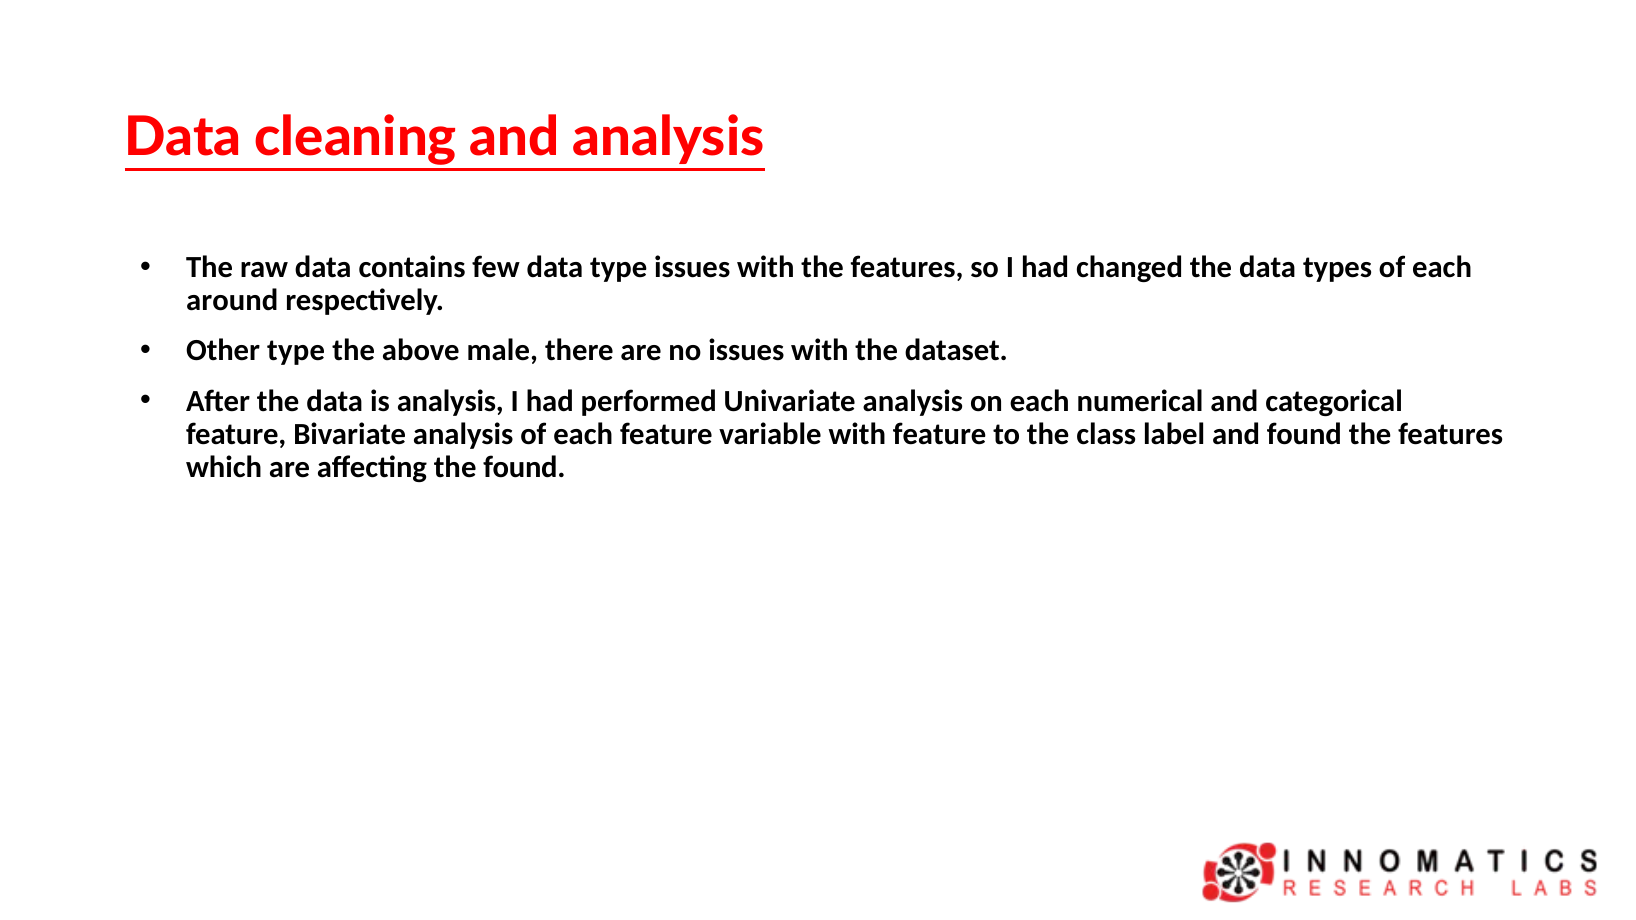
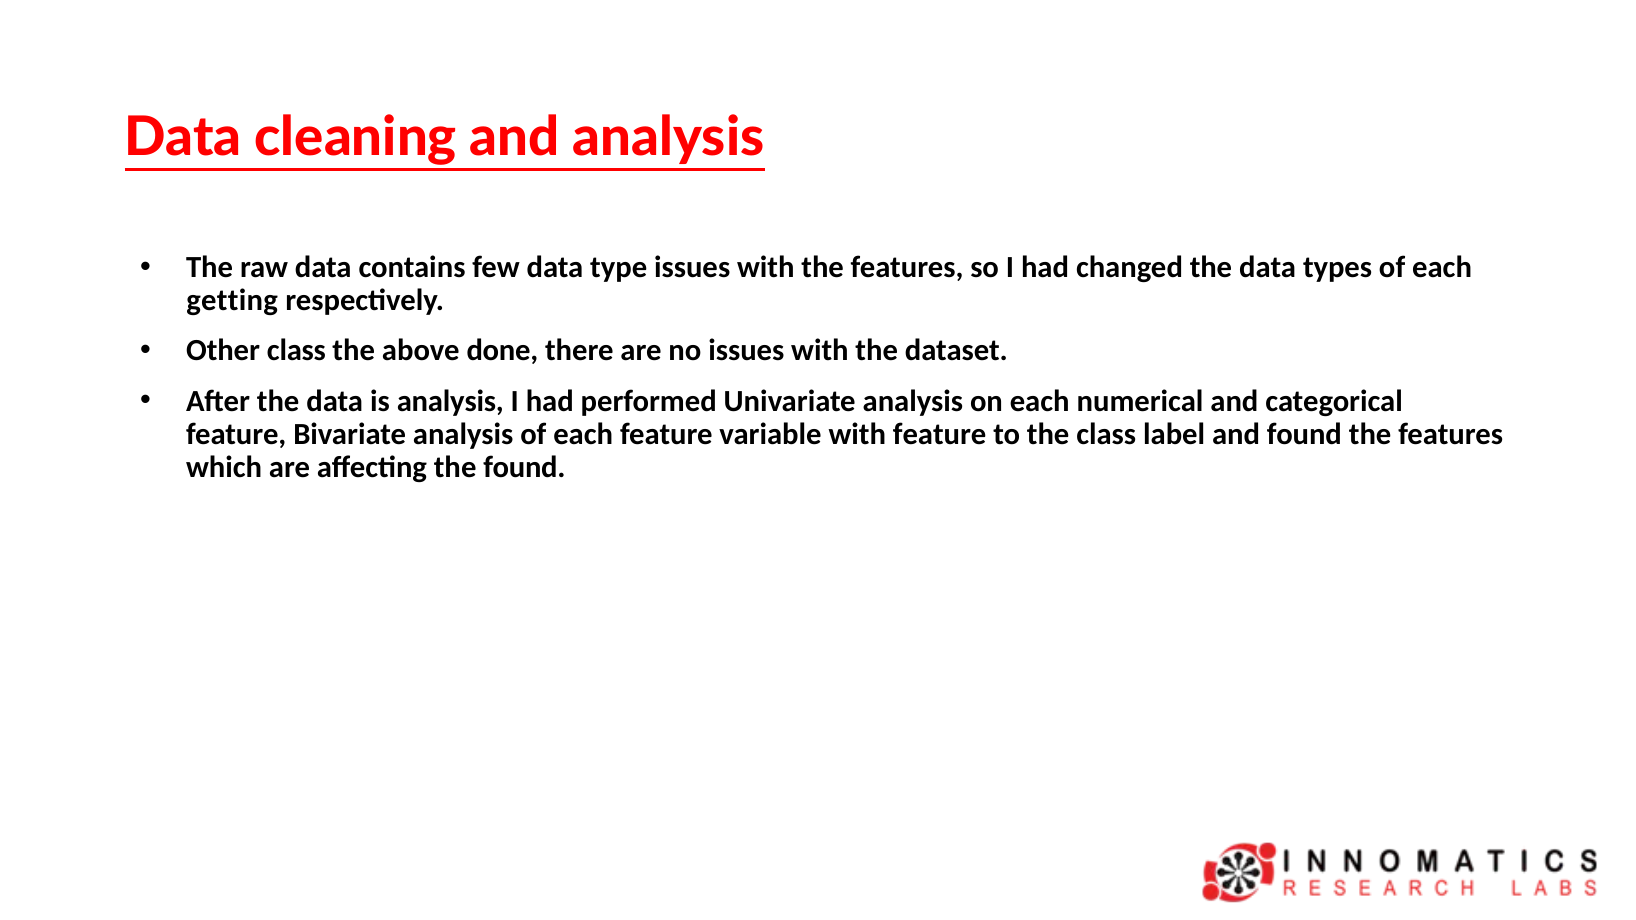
around: around -> getting (232, 301)
Other type: type -> class (296, 351)
male: male -> done (502, 351)
